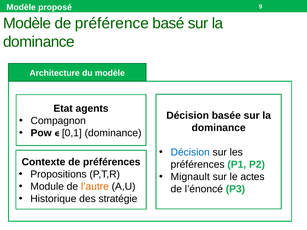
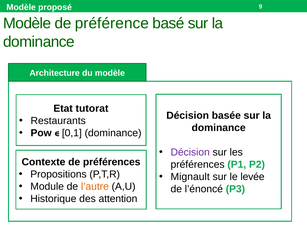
agents: agents -> tutorat (92, 109)
Compagnon: Compagnon -> Restaurants (58, 121)
Décision colour: blue -> purple (190, 152)
actes: actes -> levée (252, 177)
stratégie: stratégie -> attention (118, 199)
